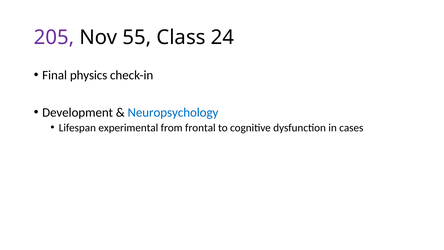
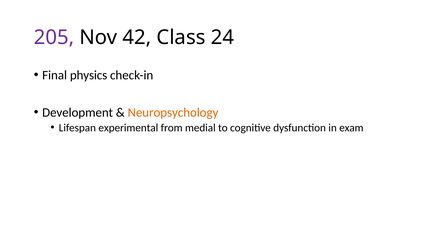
55: 55 -> 42 (137, 37)
Neuropsychology colour: blue -> orange (173, 112)
frontal: frontal -> medial (200, 128)
cases: cases -> exam (351, 128)
